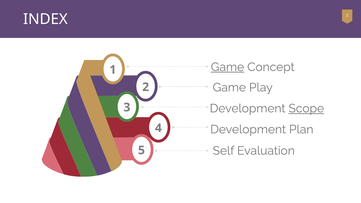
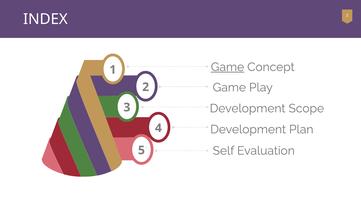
Scope underline: present -> none (306, 108)
